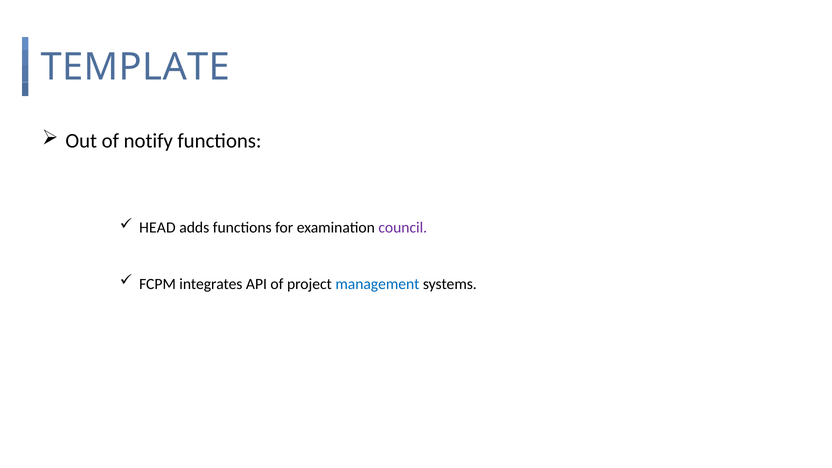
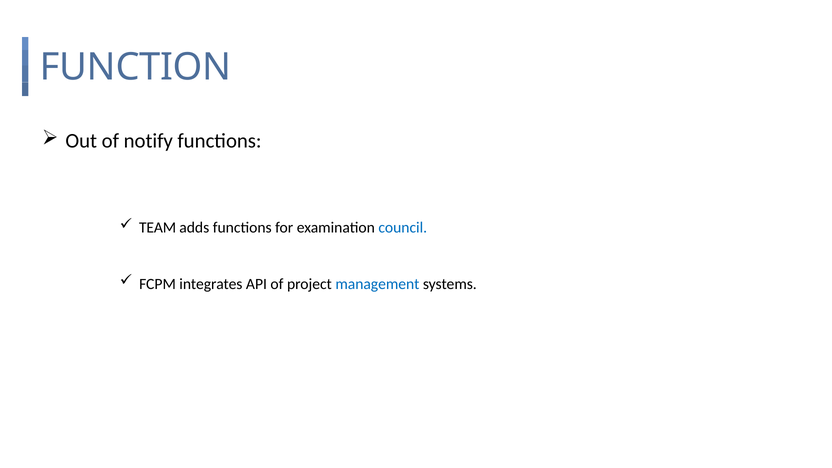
TEMPLATE: TEMPLATE -> FUNCTION (136, 67)
HEAD: HEAD -> TEAM (158, 228)
council colour: purple -> blue (403, 228)
